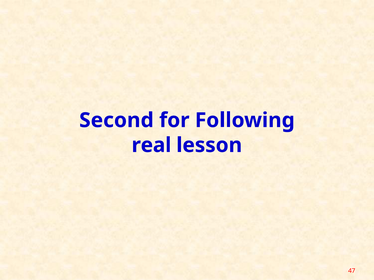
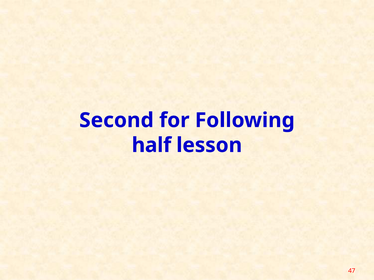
real: real -> half (151, 145)
